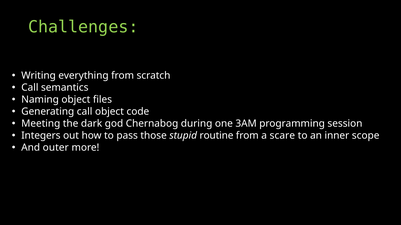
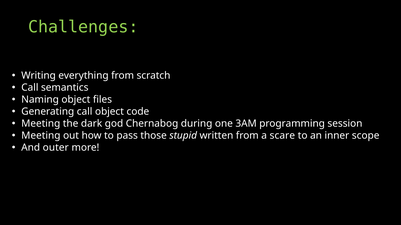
Integers: Integers -> Meeting (41, 136)
routine: routine -> written (216, 136)
